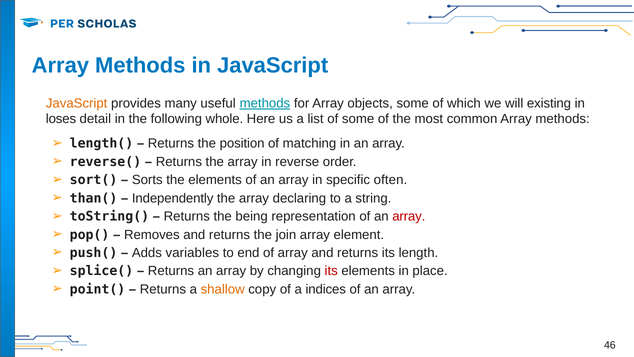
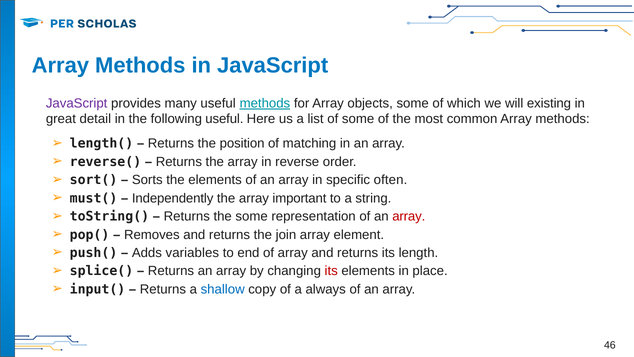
JavaScript colour: orange -> purple (77, 103)
loses: loses -> great (61, 119)
following whole: whole -> useful (224, 119)
than(: than( -> must( (94, 198)
declaring: declaring -> important (299, 198)
the being: being -> some (252, 216)
point(: point( -> input( (97, 289)
shallow colour: orange -> blue (223, 289)
indices: indices -> always (326, 289)
